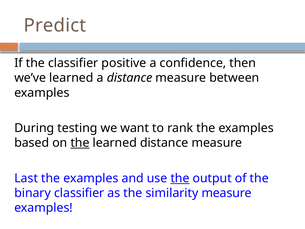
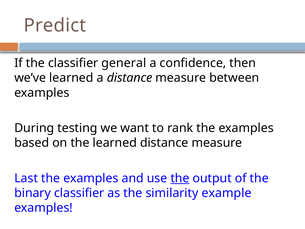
positive: positive -> general (124, 63)
the underline: present -> none (80, 143)
similarity measure: measure -> example (227, 193)
